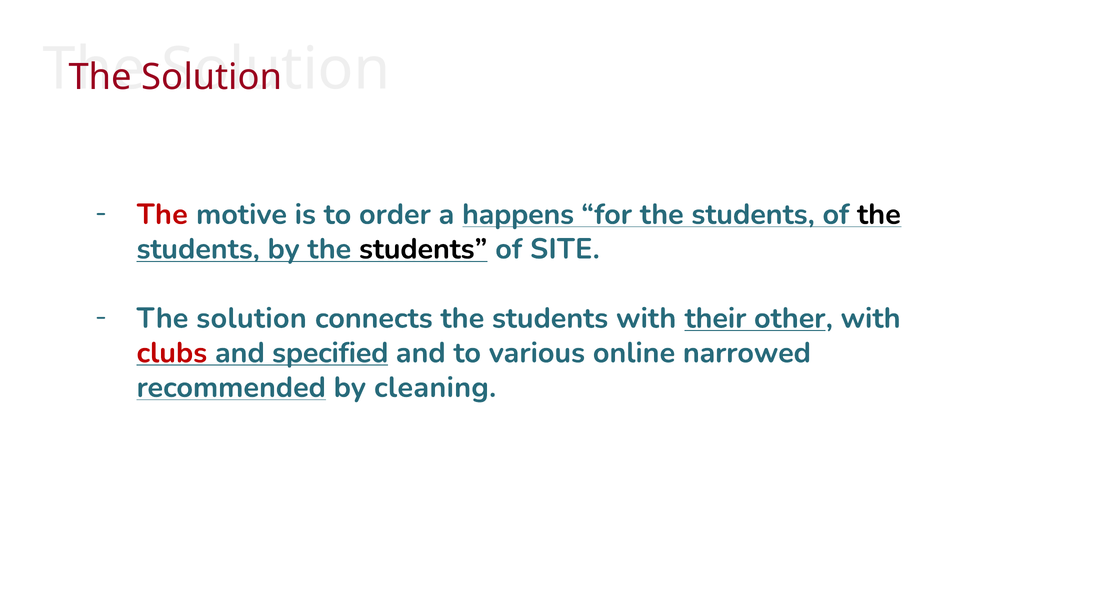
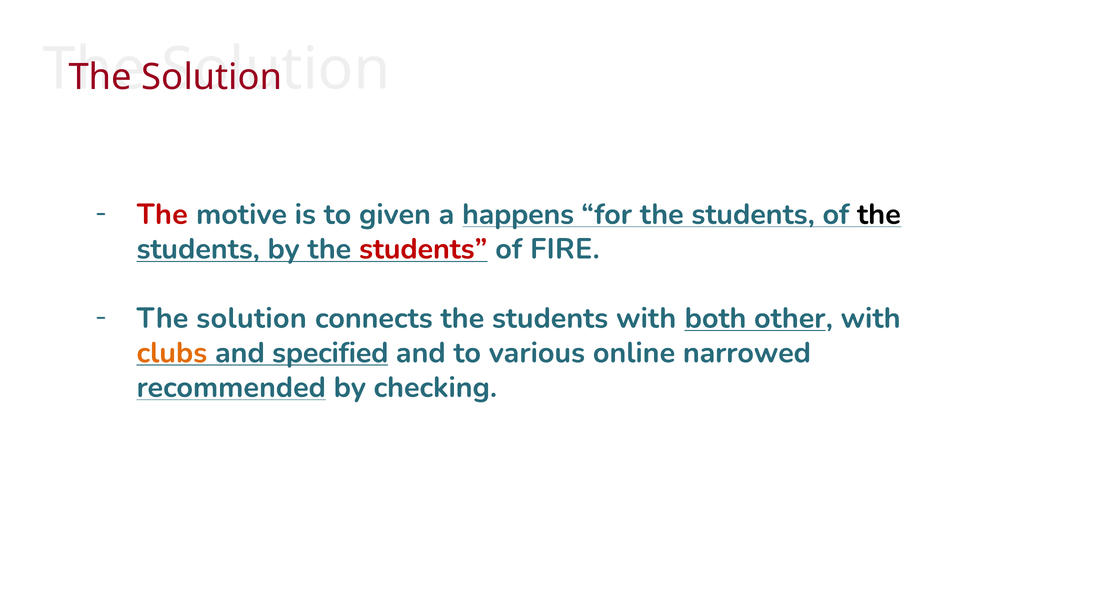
order: order -> given (395, 214)
students colour: black -> red (423, 249)
SITE: SITE -> FIRE (565, 249)
their: their -> both (716, 318)
clubs colour: red -> orange (172, 353)
cleaning: cleaning -> checking (435, 387)
